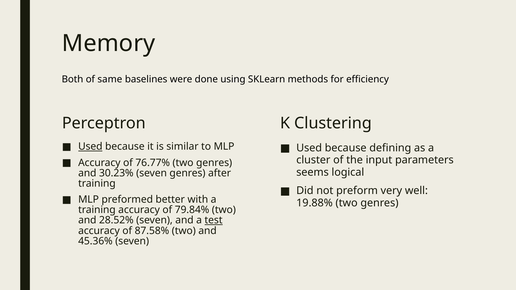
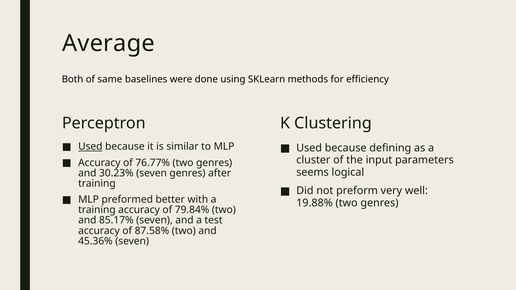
Memory: Memory -> Average (108, 43)
28.52%: 28.52% -> 85.17% (116, 220)
test underline: present -> none (214, 220)
